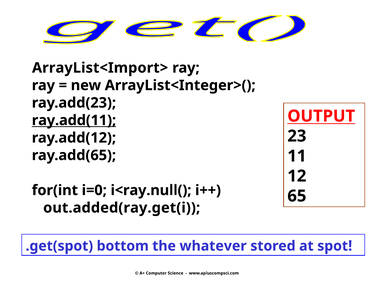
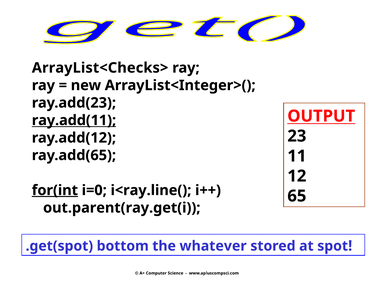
ArrayList<Import>: ArrayList<Import> -> ArrayList<Checks> (100, 68)
for(int underline: none -> present (55, 190)
i<ray.null(: i<ray.null( -> i<ray.line( (151, 190)
out.added(ray.get(i: out.added(ray.get(i -> out.parent(ray.get(i (122, 207)
